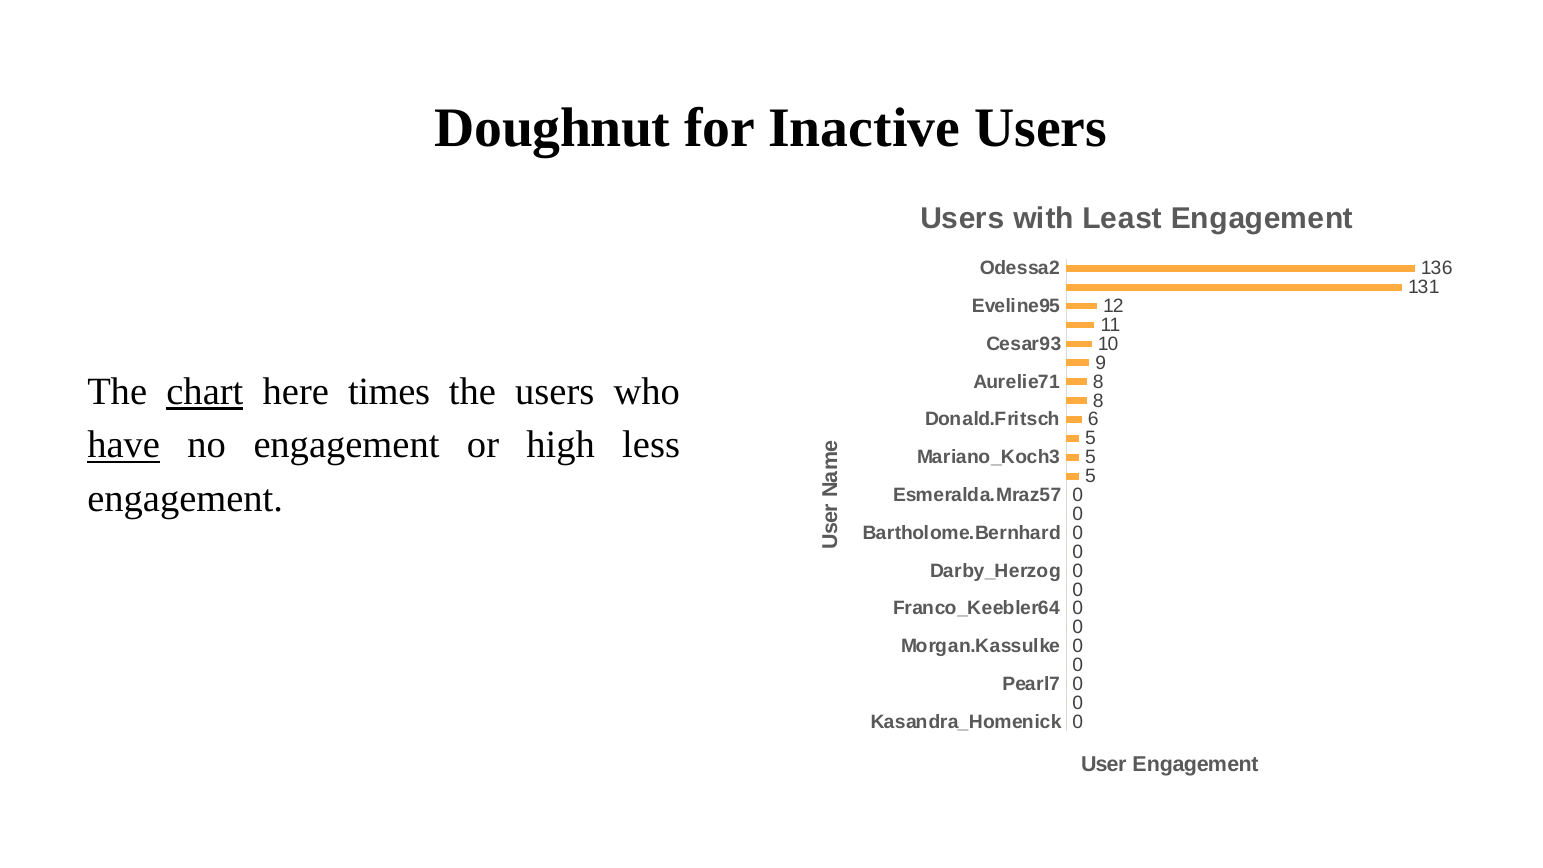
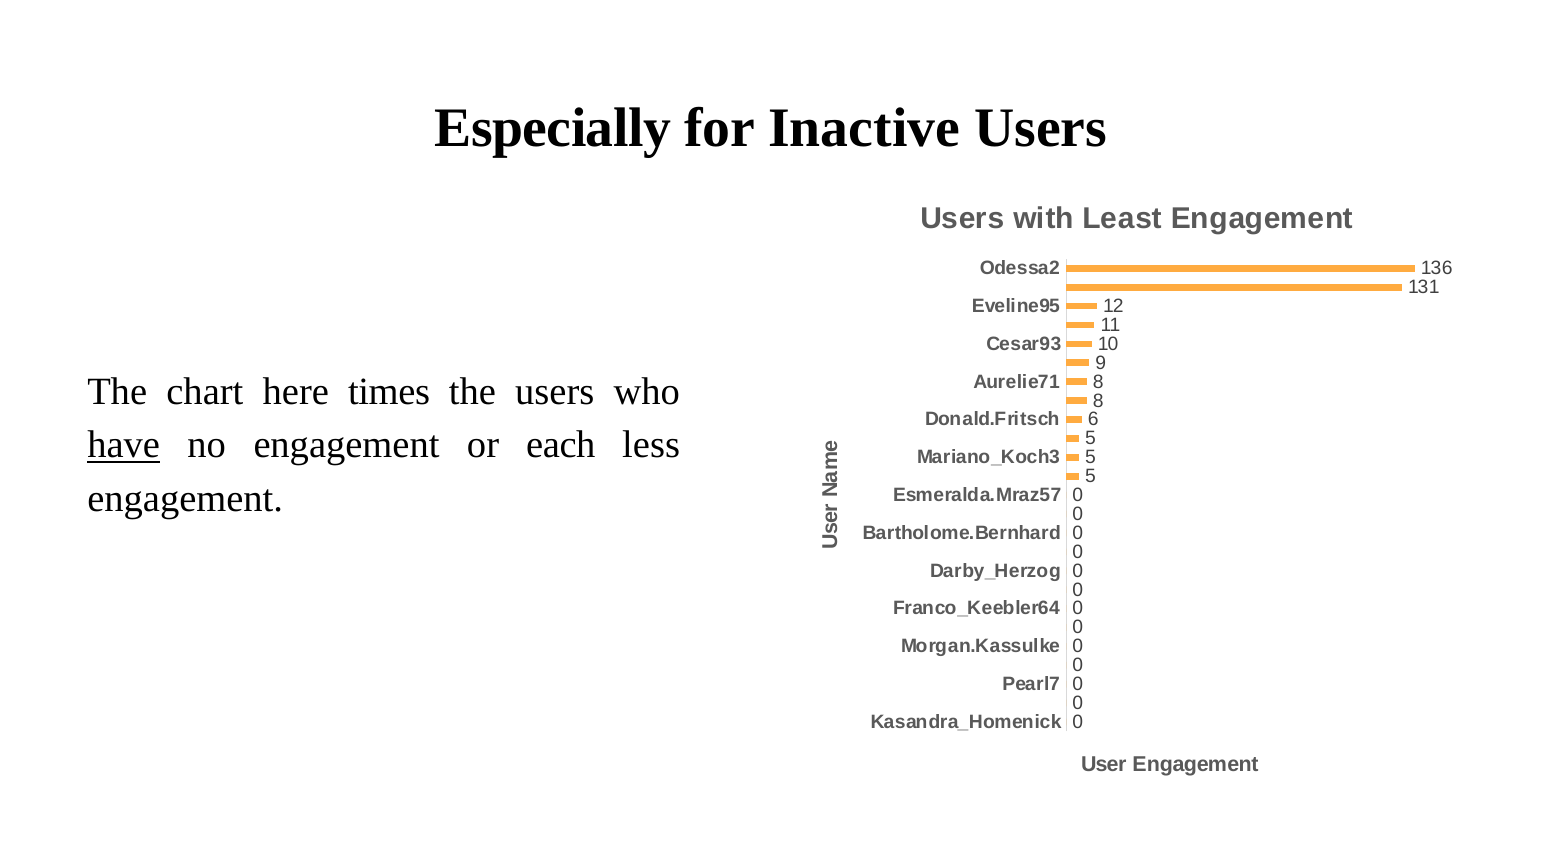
Doughnut: Doughnut -> Especially (553, 128)
chart underline: present -> none (205, 392)
high: high -> each (561, 445)
